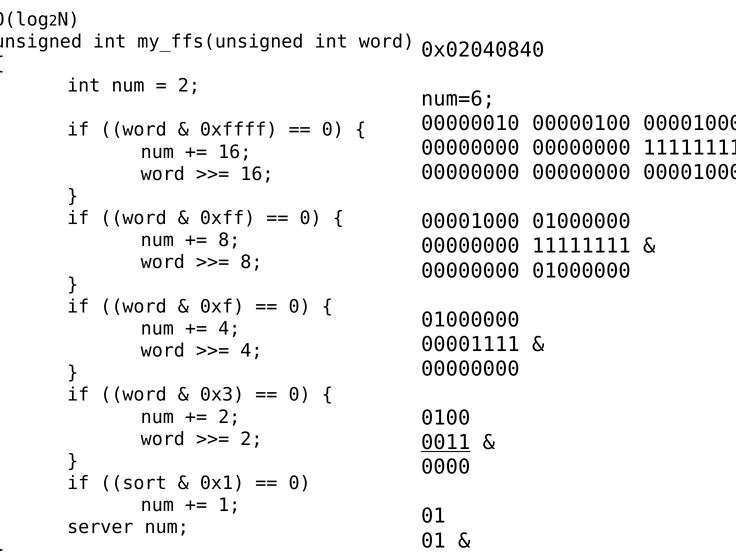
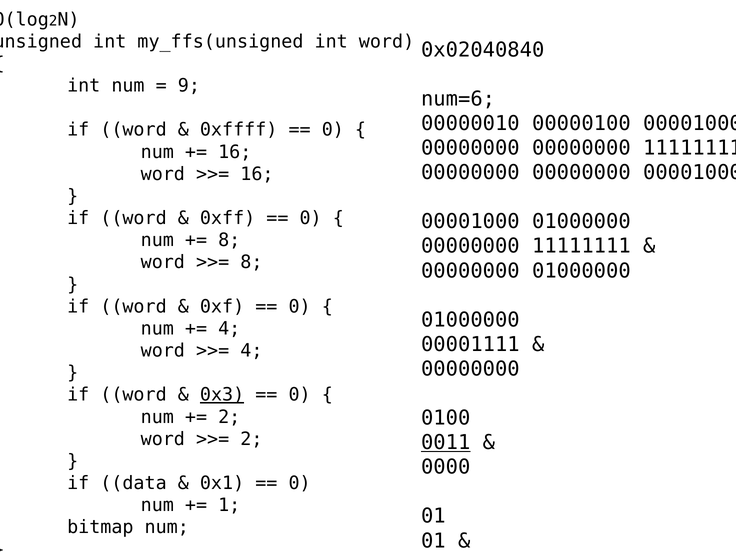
2: 2 -> 9 (189, 86)
0x3 underline: none -> present (222, 395)
sort: sort -> data (133, 483)
server: server -> bitmap (100, 527)
